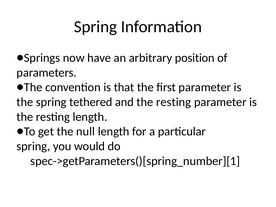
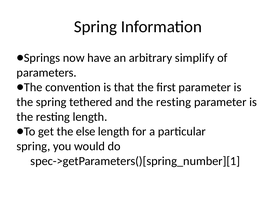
position: position -> simplify (195, 58)
null: null -> else (86, 132)
